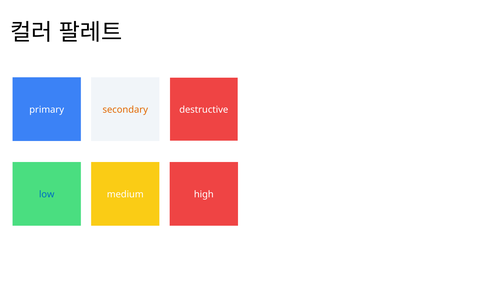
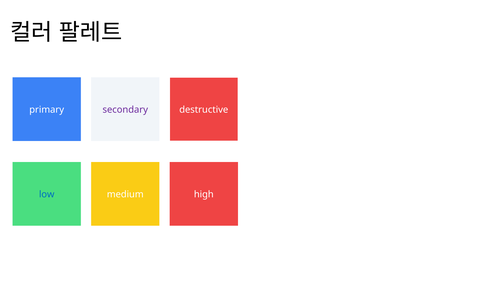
secondary colour: orange -> purple (125, 110)
